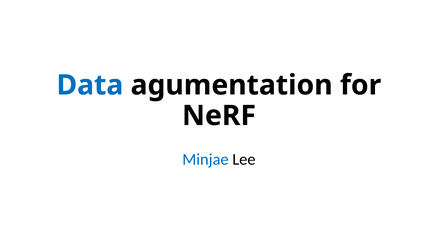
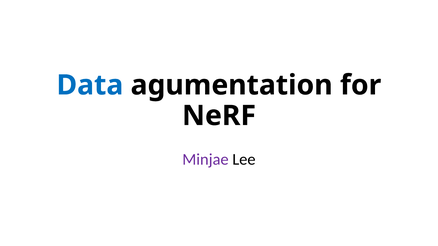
Minjae colour: blue -> purple (205, 160)
